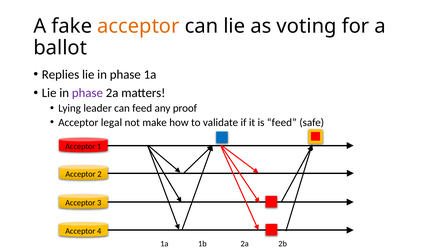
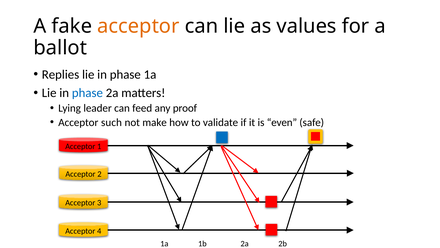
voting: voting -> values (307, 26)
phase colour: purple -> blue (87, 93)
legal: legal -> such (111, 122)
is feed: feed -> even (282, 122)
